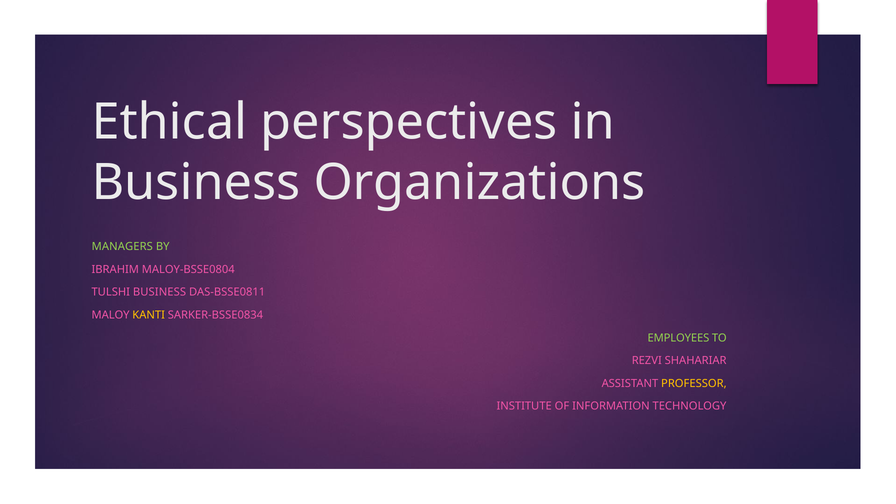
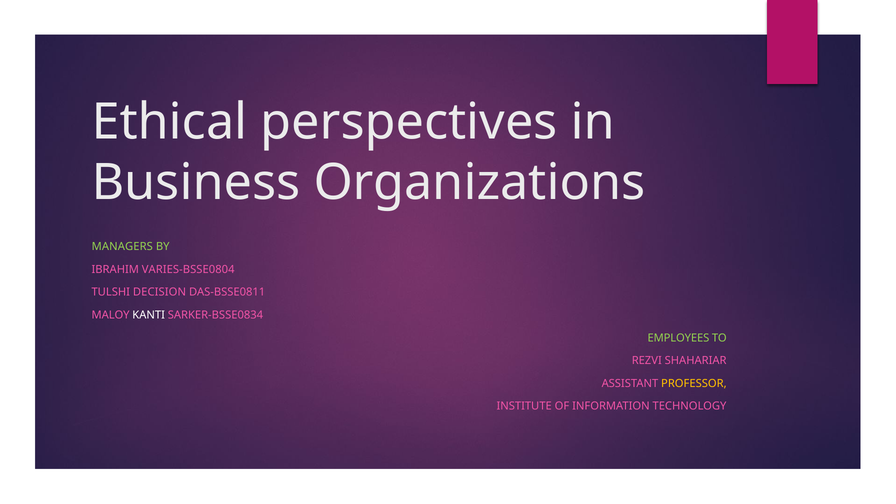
MALOY-BSSE0804: MALOY-BSSE0804 -> VARIES-BSSE0804 (188, 269)
TULSHI BUSINESS: BUSINESS -> DECISION (160, 292)
KANTI colour: yellow -> white (149, 315)
